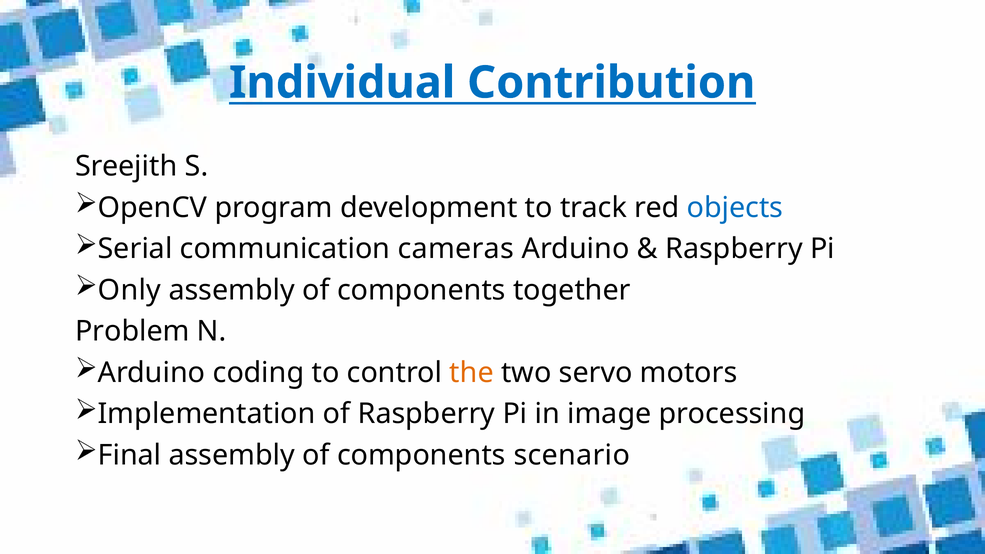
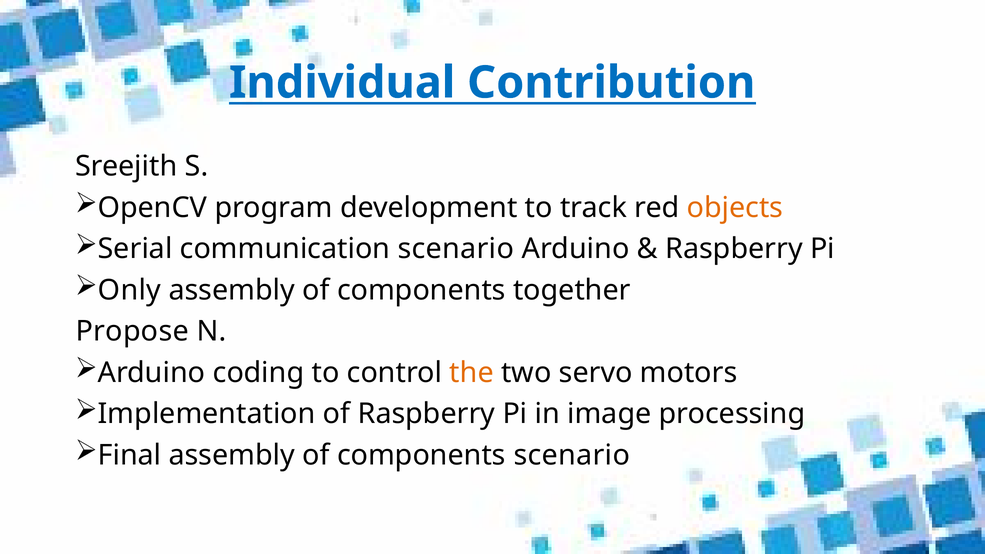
objects colour: blue -> orange (735, 208)
communication cameras: cameras -> scenario (456, 249)
Problem: Problem -> Propose (132, 331)
